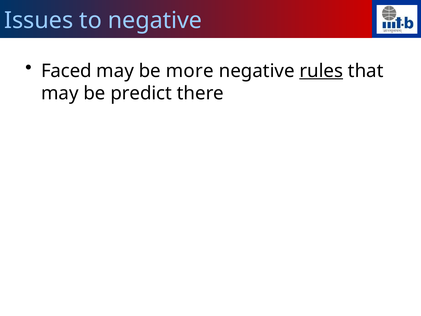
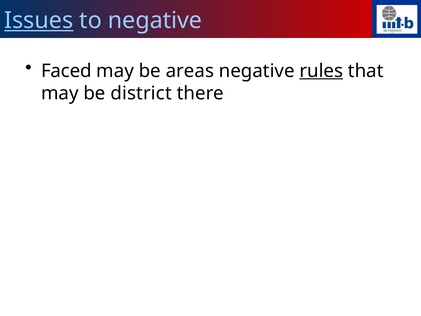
Issues underline: none -> present (39, 21)
more: more -> areas (190, 71)
predict: predict -> district (141, 93)
